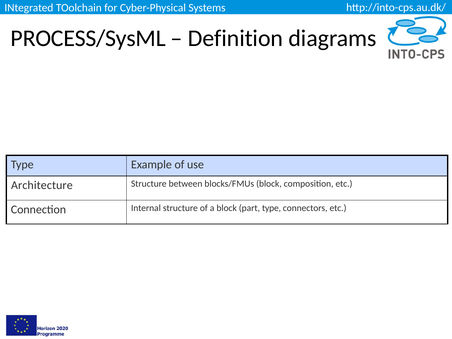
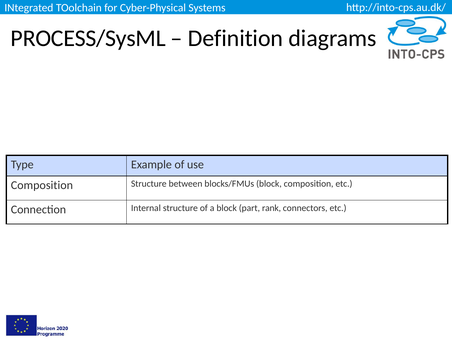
Architecture: Architecture -> Composition (42, 185)
part type: type -> rank (272, 208)
